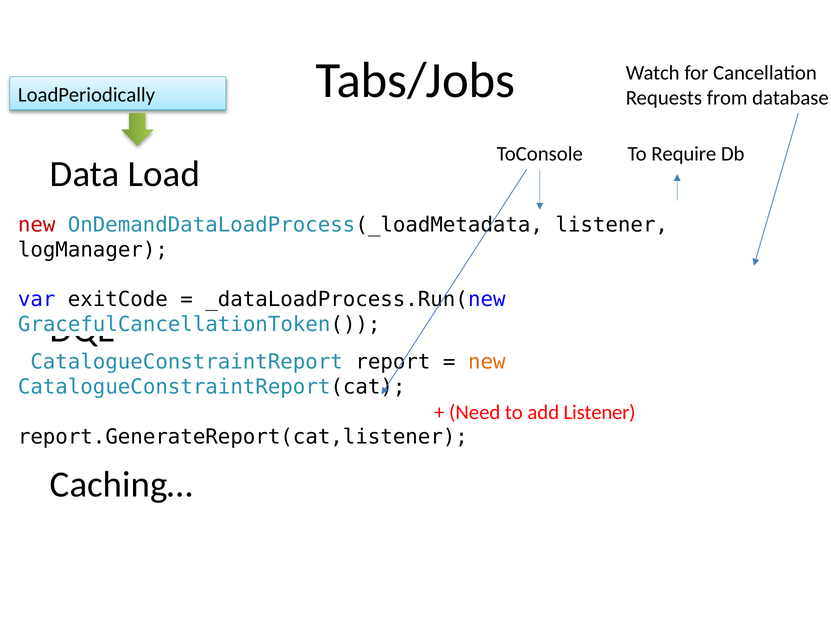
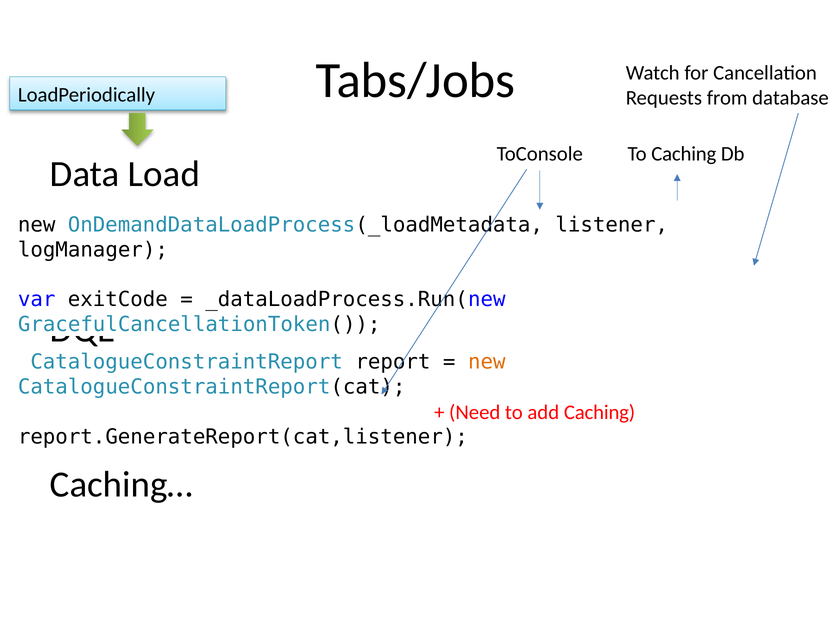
To Require: Require -> Caching (684, 154)
new colour: red -> black (37, 225)
add Listener: Listener -> Caching (600, 412)
